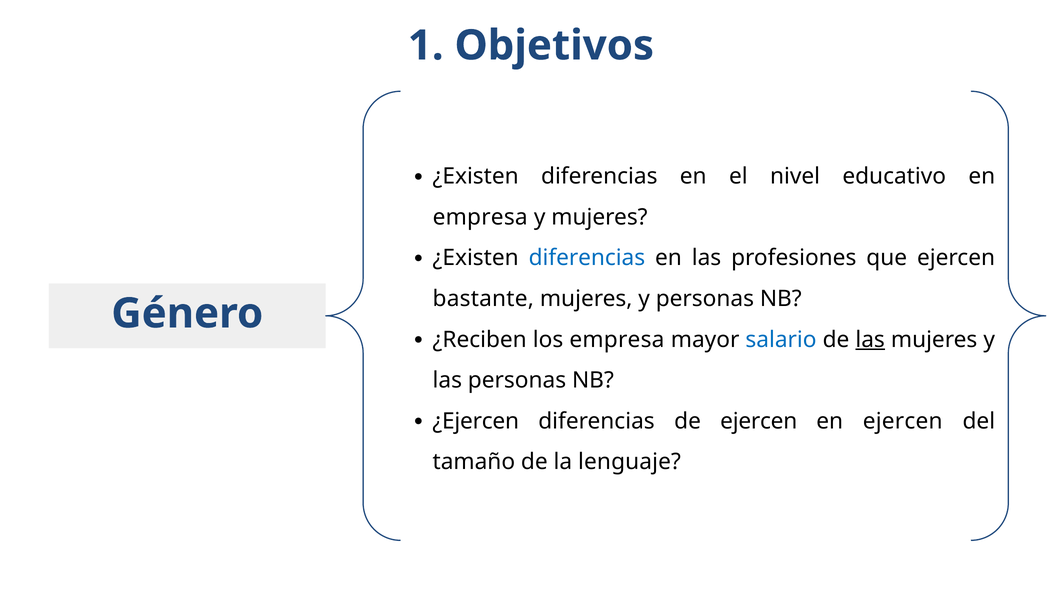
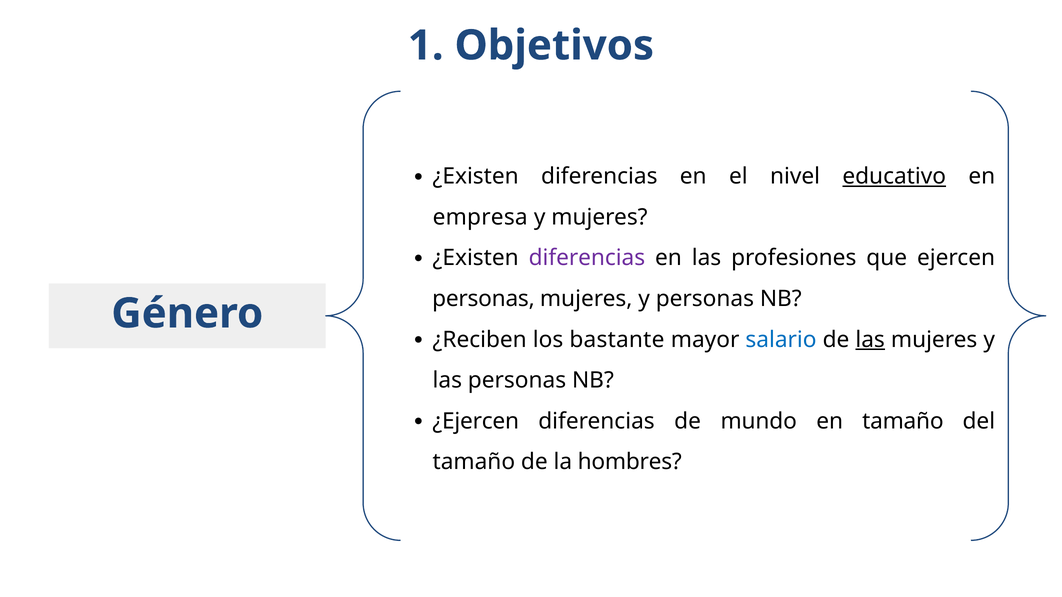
educativo underline: none -> present (894, 177)
diferencias colour: blue -> purple (587, 258)
bastante: bastante -> personas (483, 299)
los empresa: empresa -> bastante (617, 340)
de ejercen: ejercen -> mundo (759, 421)
en ejercen: ejercen -> tamaño (903, 421)
lenguaje: lenguaje -> hombres (630, 462)
